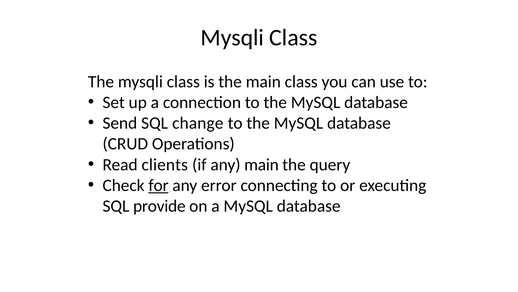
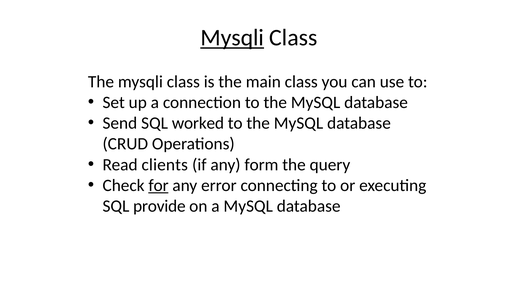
Mysqli underline: none -> present (232, 38)
change: change -> worked (198, 123)
any main: main -> form (261, 164)
